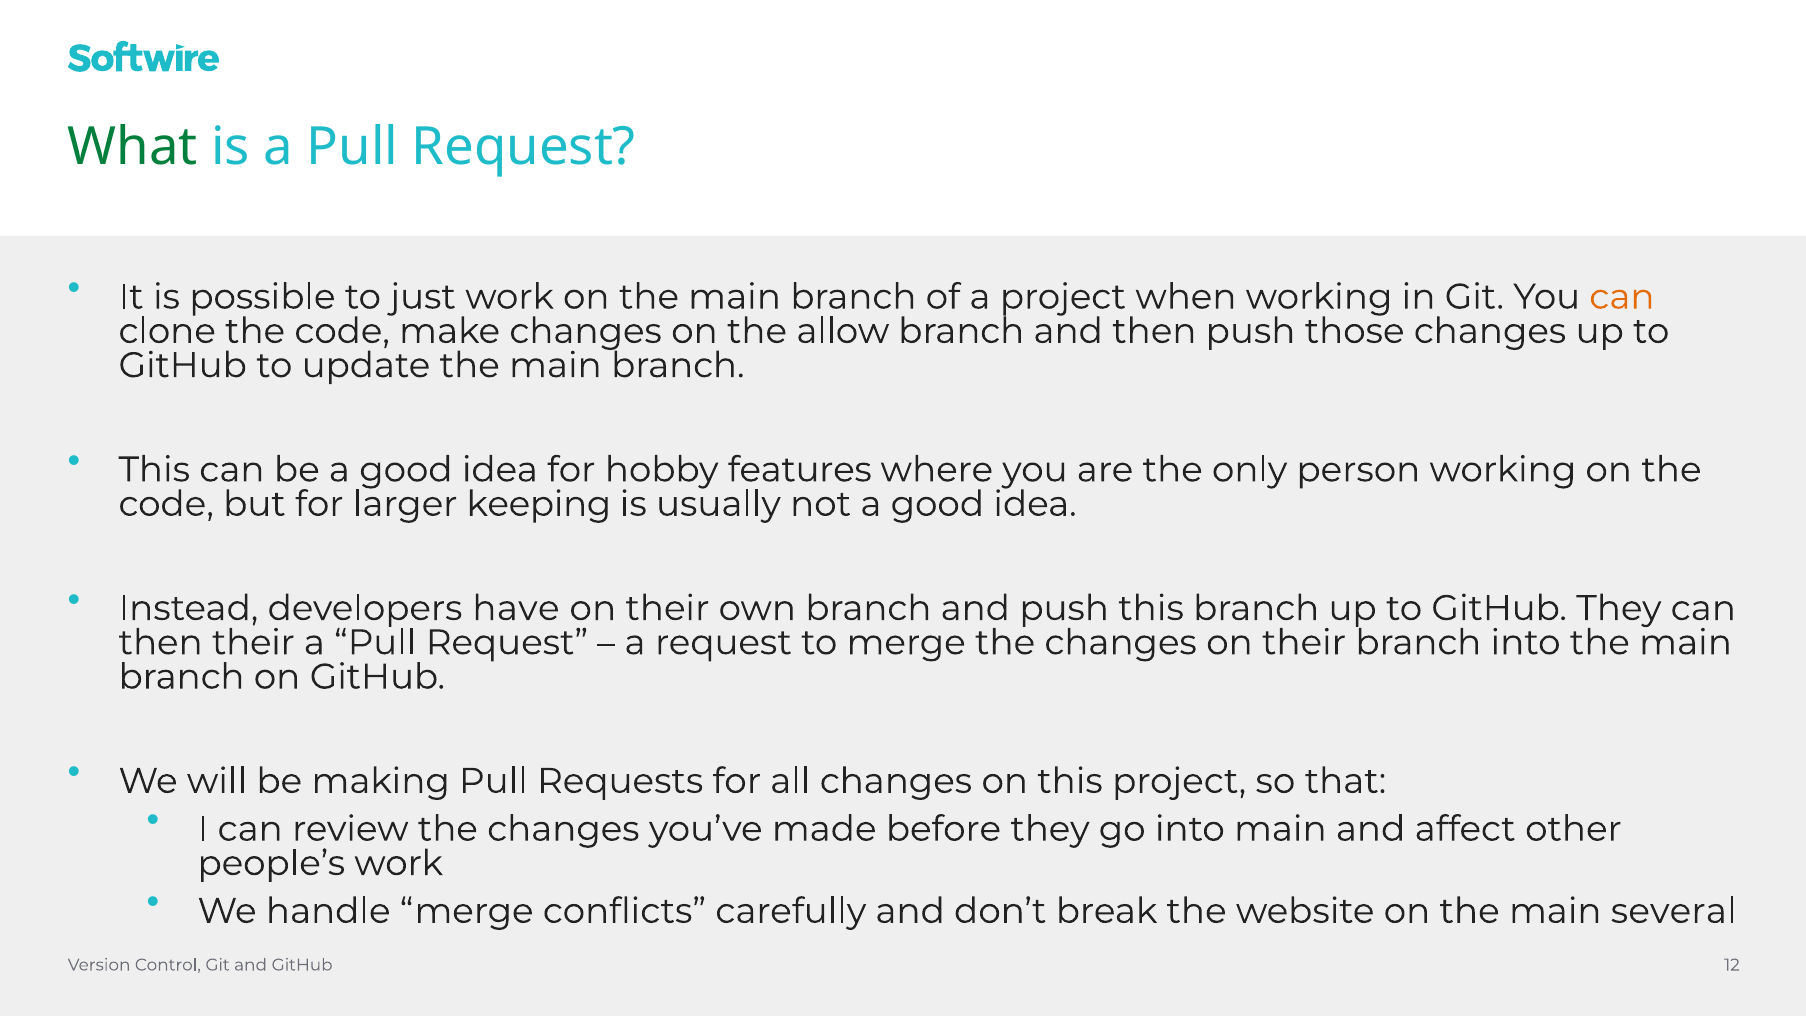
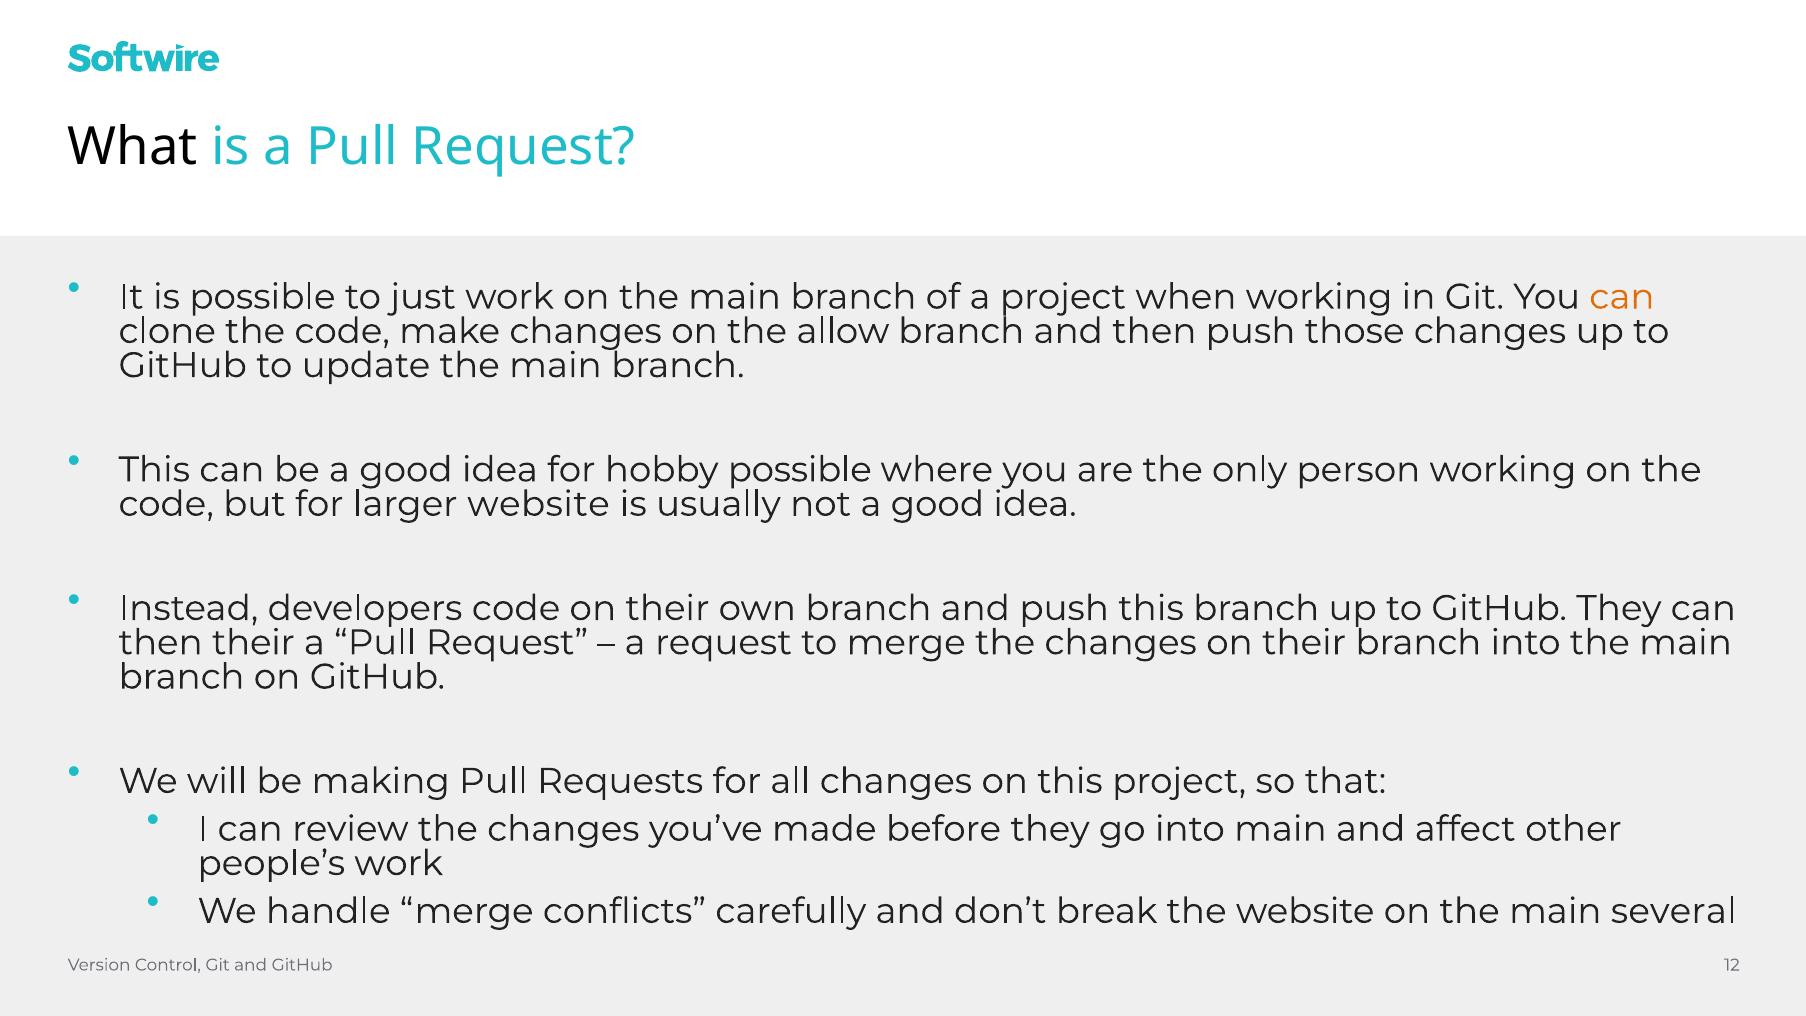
What colour: green -> black (133, 147)
hobby features: features -> possible (800, 470)
larger keeping: keeping -> website (538, 504)
developers have: have -> code (516, 608)
